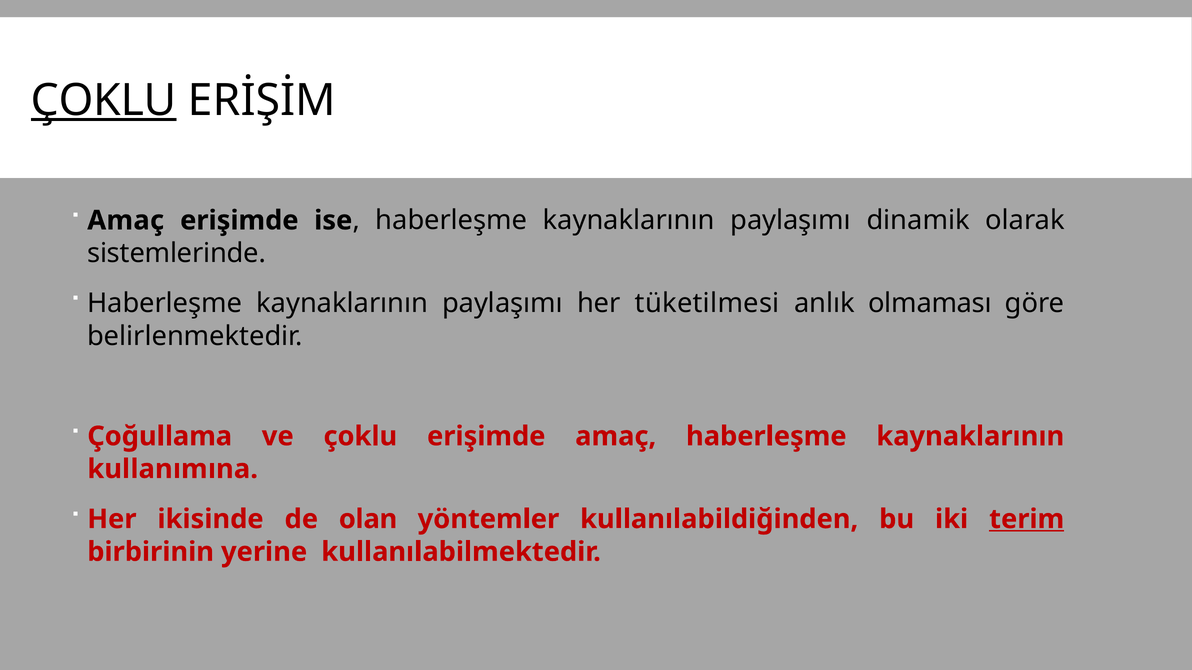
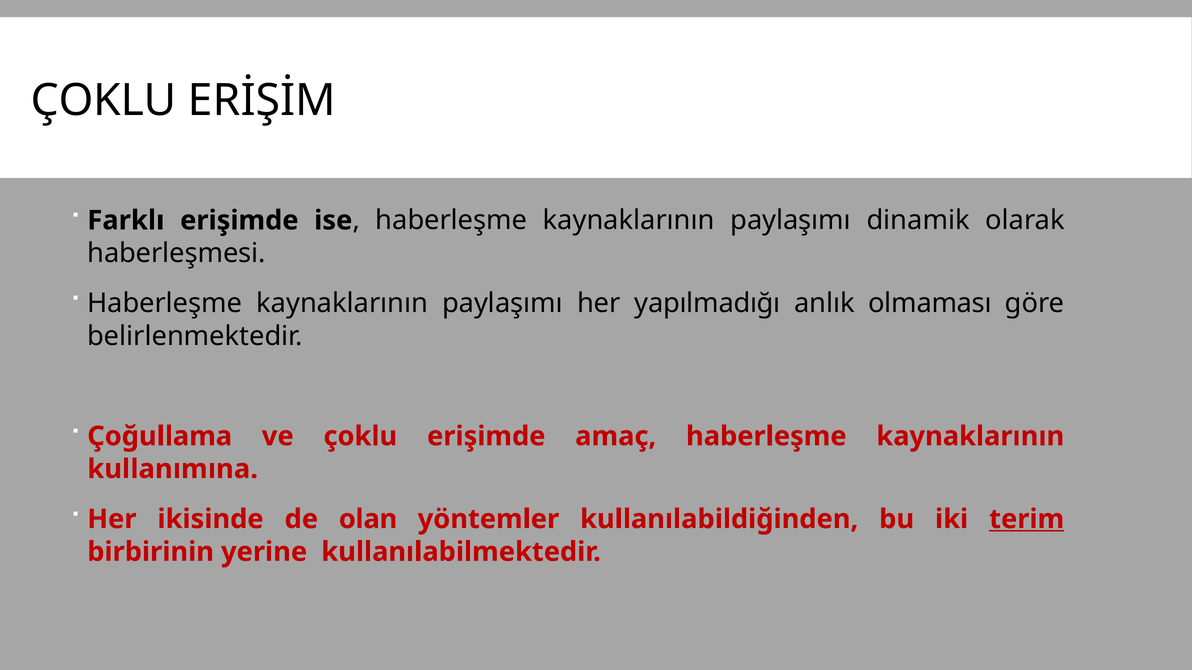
ÇOKLU underline: present -> none (104, 100)
Amaç: Amaç -> Farklı (126, 221)
sistemlerinde: sistemlerinde -> haberleşmesi (176, 253)
tüketilmesi: tüketilmesi -> yapılmadığı (707, 303)
